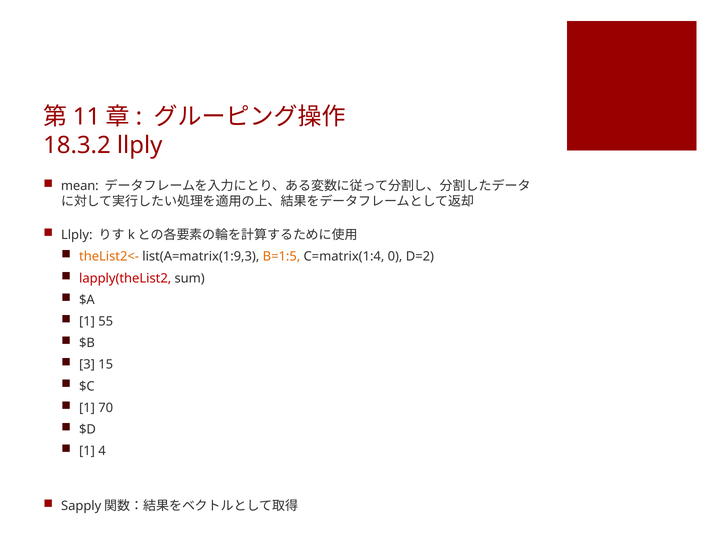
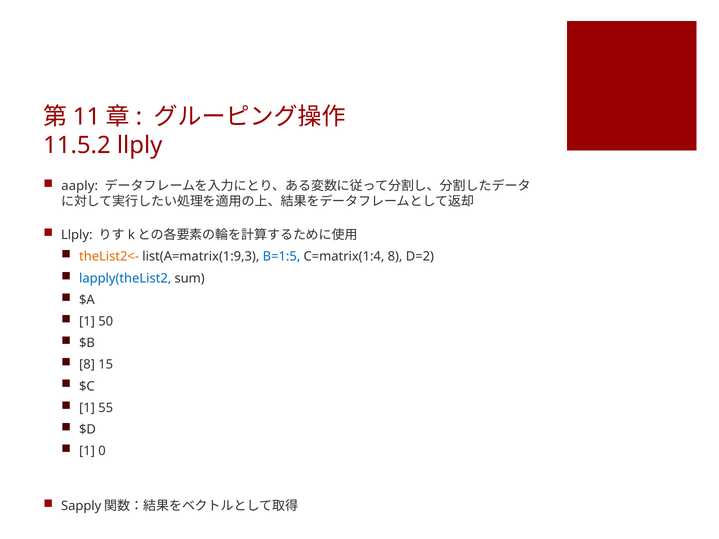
18.3.2: 18.3.2 -> 11.5.2 (77, 145)
mean: mean -> aaply (80, 186)
B=1:5 colour: orange -> blue (282, 257)
C=matrix(1:4 0: 0 -> 8 (395, 257)
lapply(theList2 colour: red -> blue (125, 278)
55: 55 -> 50 (106, 322)
3: 3 -> 8 (87, 365)
70: 70 -> 55 (106, 408)
4: 4 -> 0 (102, 451)
